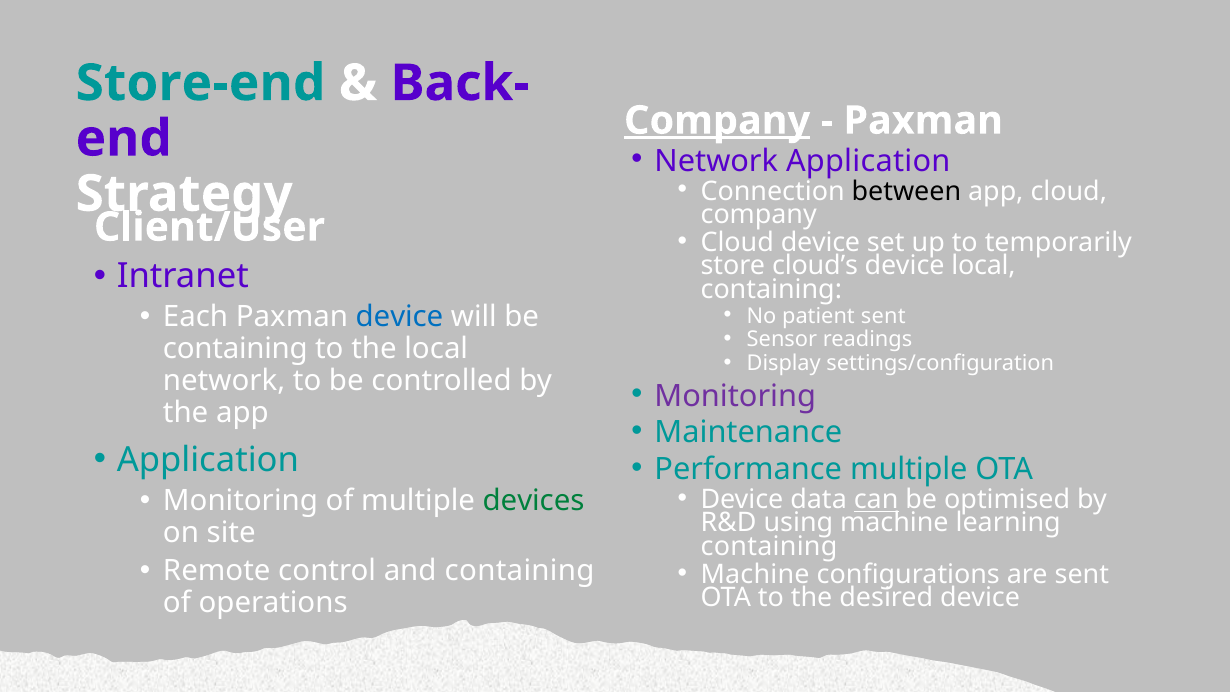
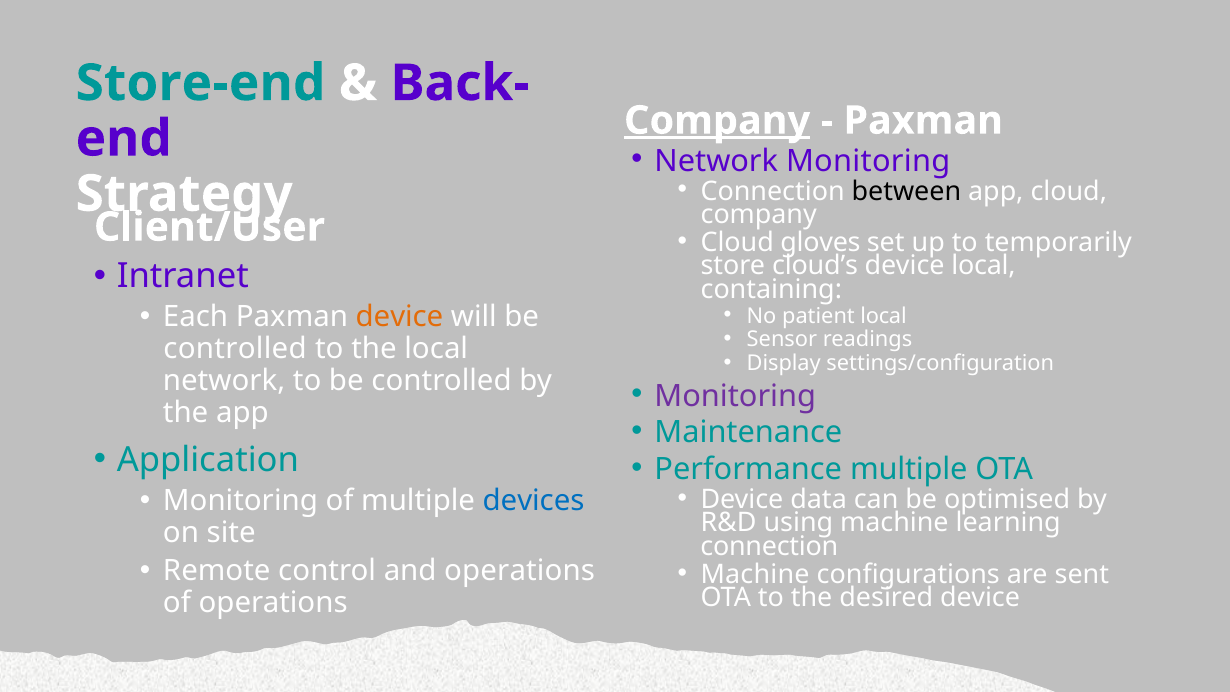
Network Application: Application -> Monitoring (868, 161)
Cloud device: device -> gloves (821, 243)
device colour: blue -> orange (400, 317)
patient sent: sent -> local (884, 316)
containing: containing -> controlled (235, 349)
can underline: present -> none (876, 500)
devices colour: green -> blue (534, 501)
containing: containing -> connection (769, 546)
and containing: containing -> operations (520, 571)
